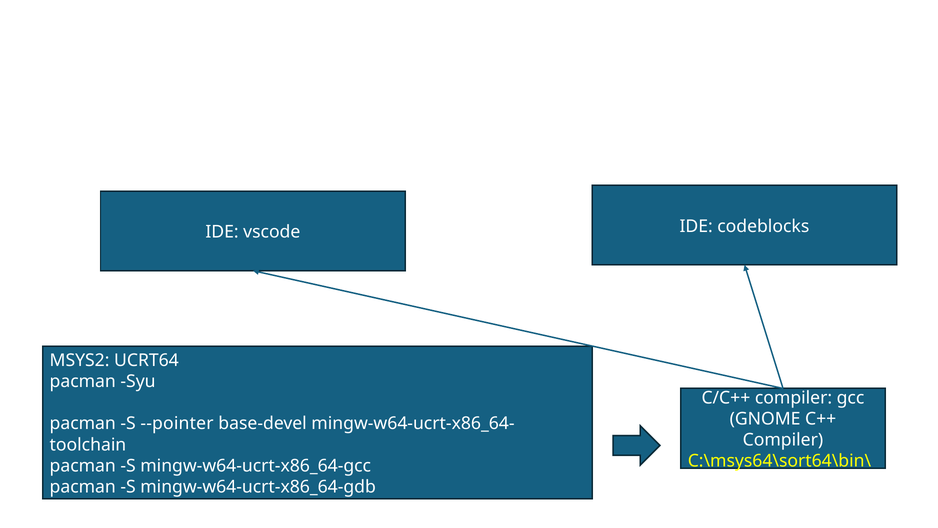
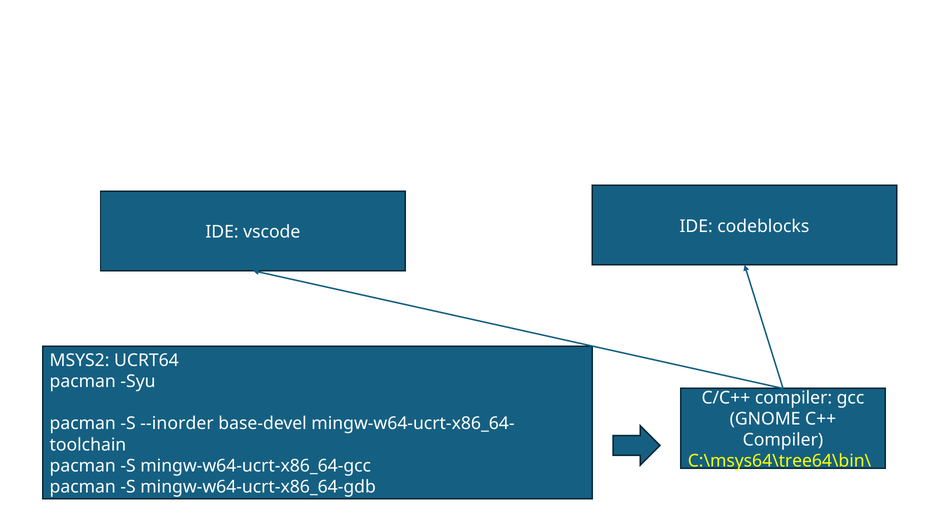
--pointer: --pointer -> --inorder (177, 423)
C:\msys64\sort64\bin\: C:\msys64\sort64\bin\ -> C:\msys64\tree64\bin\ (779, 461)
